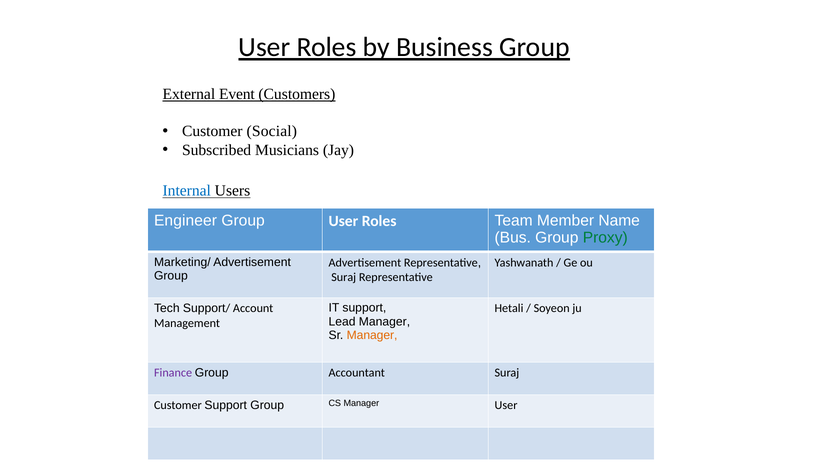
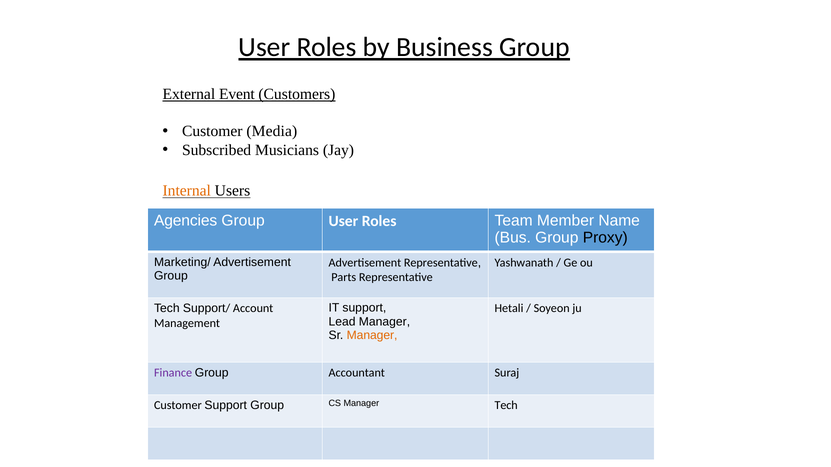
Social: Social -> Media (272, 131)
Internal colour: blue -> orange (187, 191)
Engineer: Engineer -> Agencies (186, 221)
Proxy colour: green -> black (605, 238)
Suraj: Suraj -> Parts (344, 278)
Manager User: User -> Tech (506, 406)
